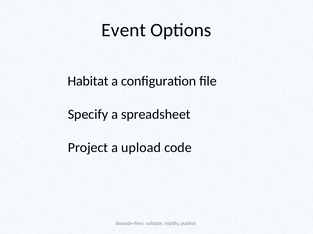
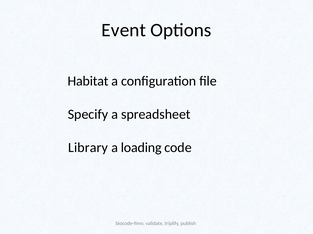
Project: Project -> Library (88, 148)
upload: upload -> loading (141, 148)
